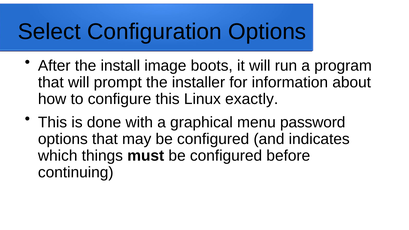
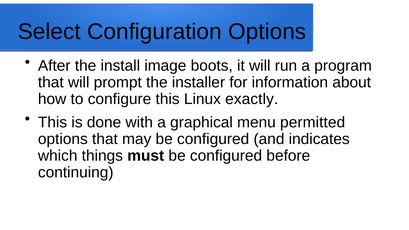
password: password -> permitted (313, 123)
